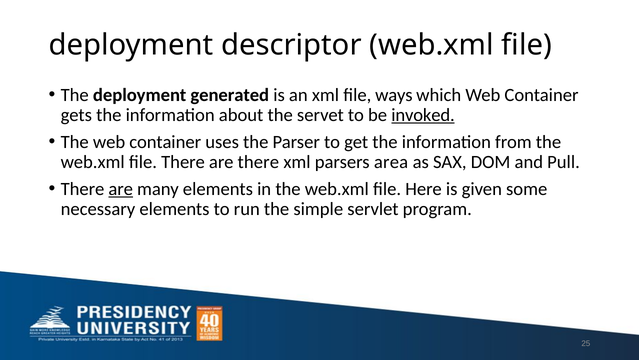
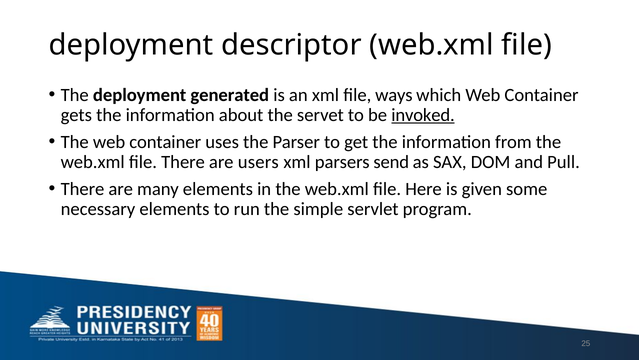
are there: there -> users (258, 162)
area: area -> send (391, 162)
are underline: present -> none (121, 189)
